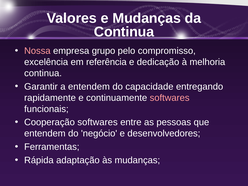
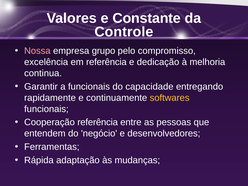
e Mudanças: Mudanças -> Constante (147, 18)
Continua: Continua -> Controle (124, 32)
a entendem: entendem -> funcionais (89, 87)
softwares colour: pink -> yellow (170, 98)
Cooperação softwares: softwares -> referência (98, 122)
